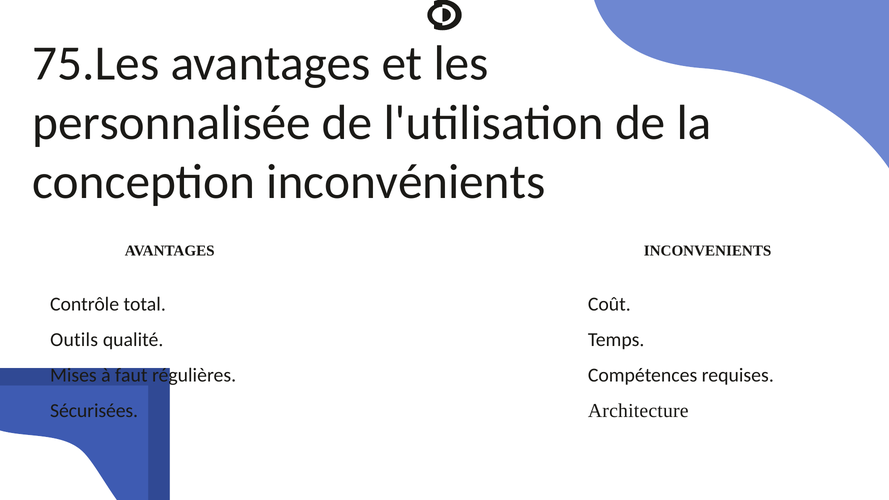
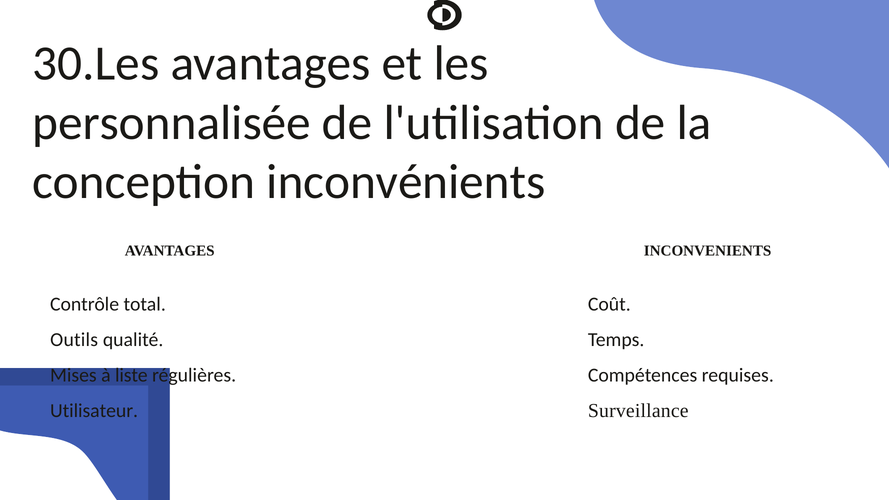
75.Les: 75.Les -> 30.Les (96, 64)
faut: faut -> liste (131, 375)
Architecture: Architecture -> Surveillance (638, 411)
Sécurisées: Sécurisées -> Utilisateur (94, 411)
